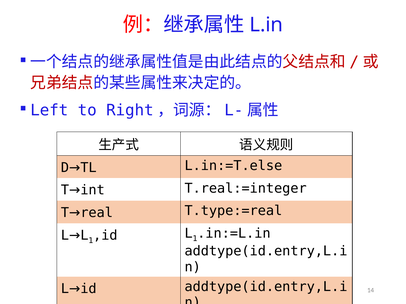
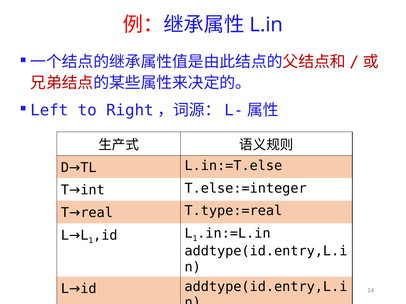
T.real:=integer: T.real:=integer -> T.else:=integer (246, 189)
